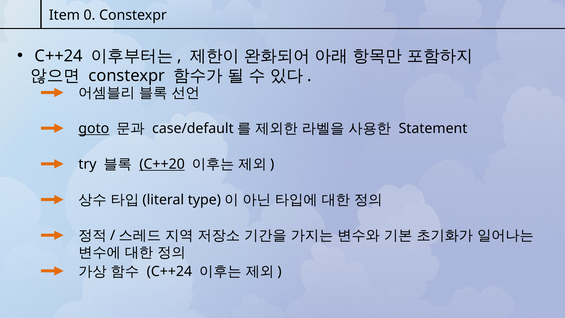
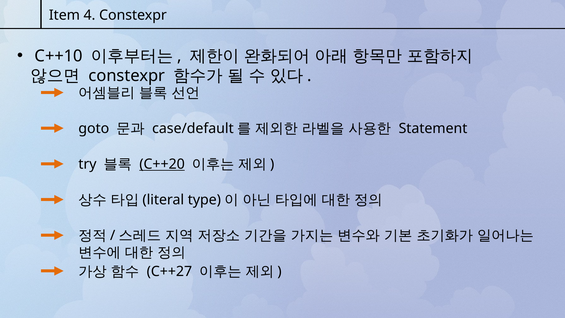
0: 0 -> 4 (89, 15)
C++24: C++24 -> C++10 (59, 56)
goto underline: present -> none (94, 129)
C++24: C++24 -> C++27 (169, 271)
